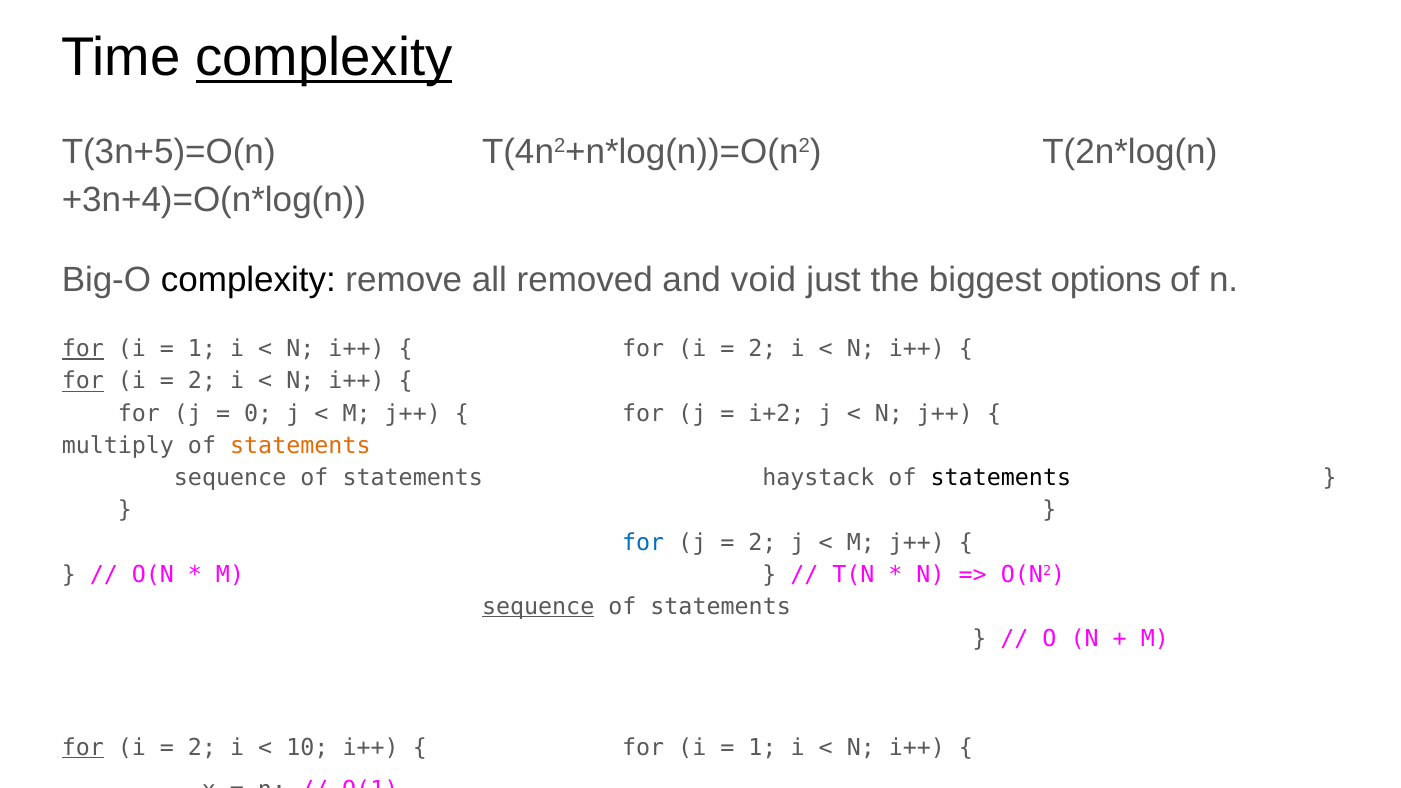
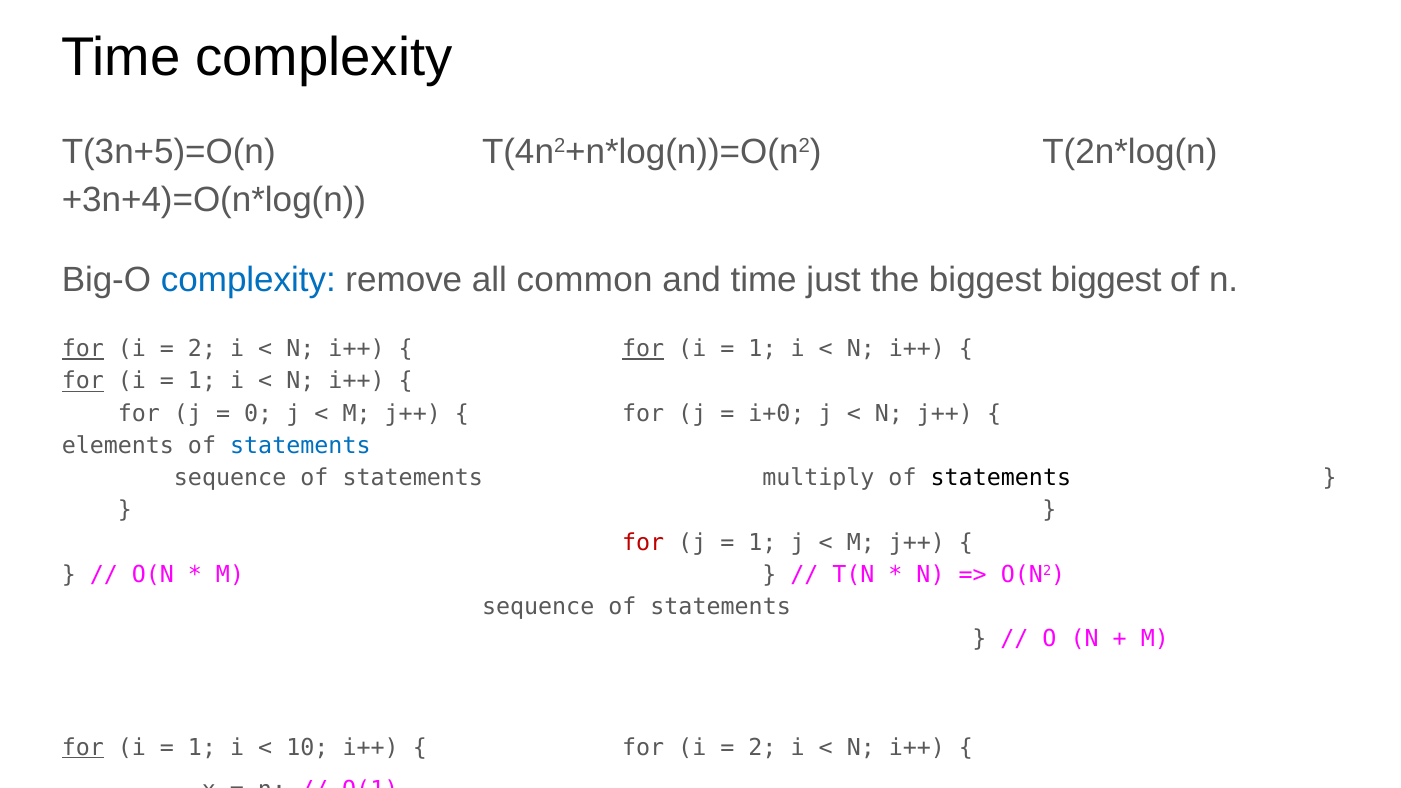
complexity underline: present -> none (324, 58)
complexity colour: black -> blue (248, 280)
removed: removed -> common (585, 280)
and void: void -> time (764, 280)
biggest options: options -> biggest (1106, 280)
1: 1 -> 2 (202, 349)
for underline: none -> present (643, 349)
2: 2 -> 1 (762, 349)
2: 2 -> 1 (202, 381)
i+2: i+2 -> i+0 (776, 414)
multiply: multiply -> elements (118, 446)
statements colour: orange -> blue (300, 446)
statements haystack: haystack -> multiply (818, 478)
for colour: blue -> red (643, 542)
2: 2 -> 1 (762, 542)
sequence underline: present -> none (538, 607)
2: 2 -> 1 (202, 747)
1: 1 -> 2 (762, 747)
